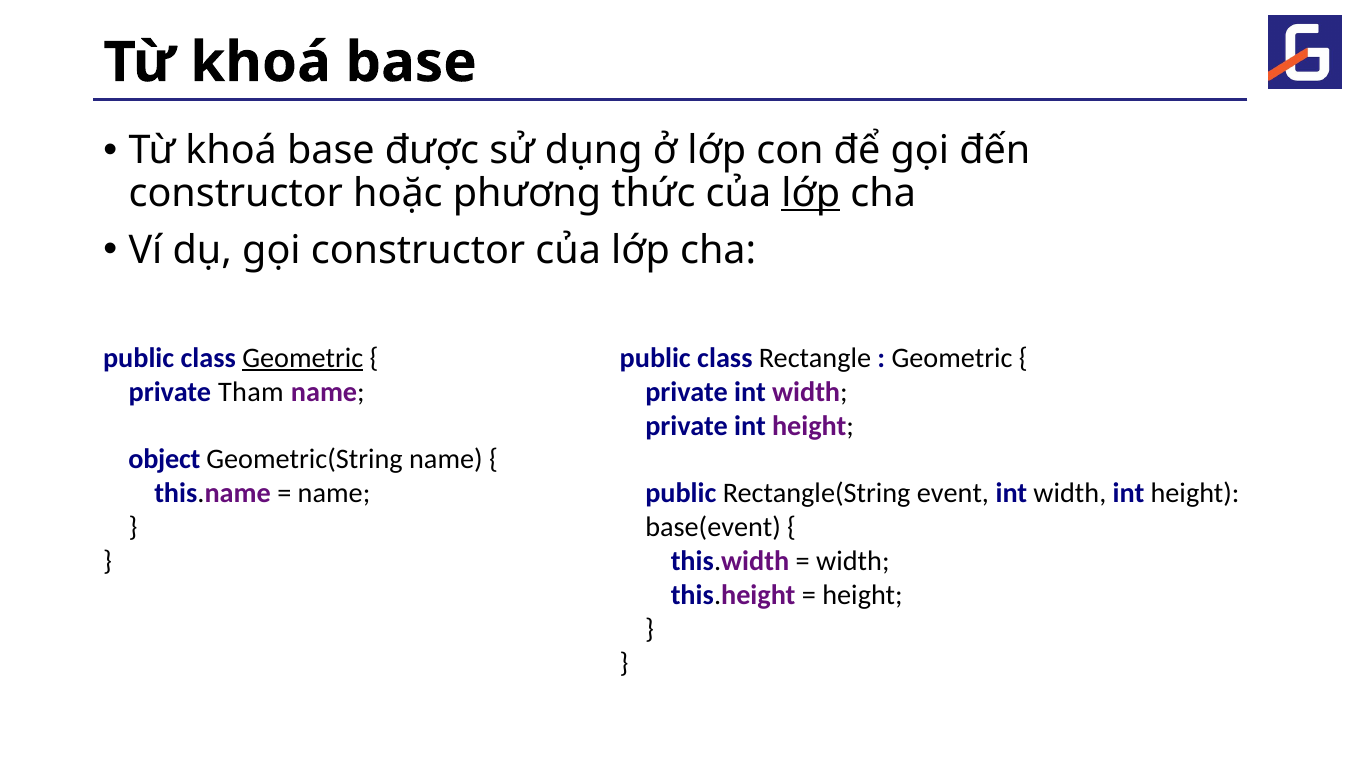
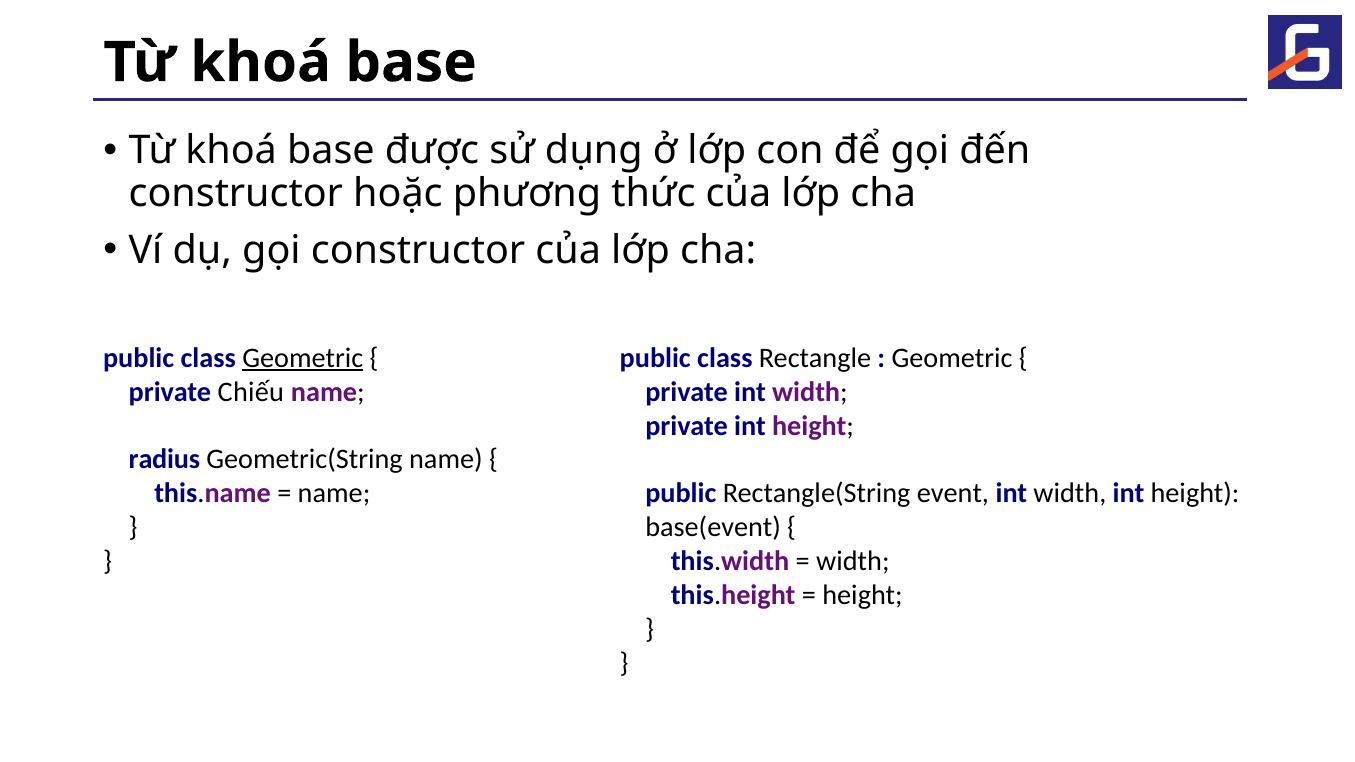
lớp underline: present -> none (811, 193)
Tham: Tham -> Chiếu (251, 392)
object: object -> radius (164, 460)
